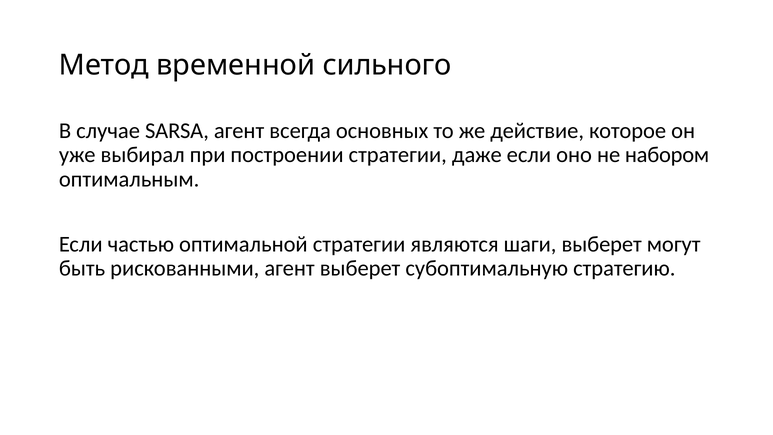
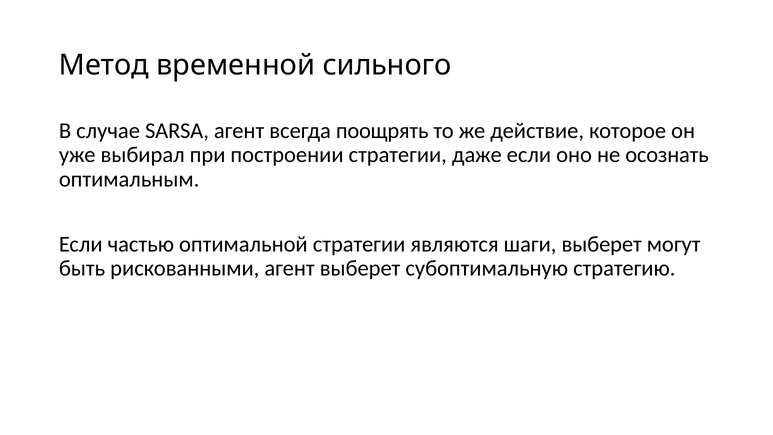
основных: основных -> поощрять (382, 131)
набором: набором -> осознать (667, 155)
